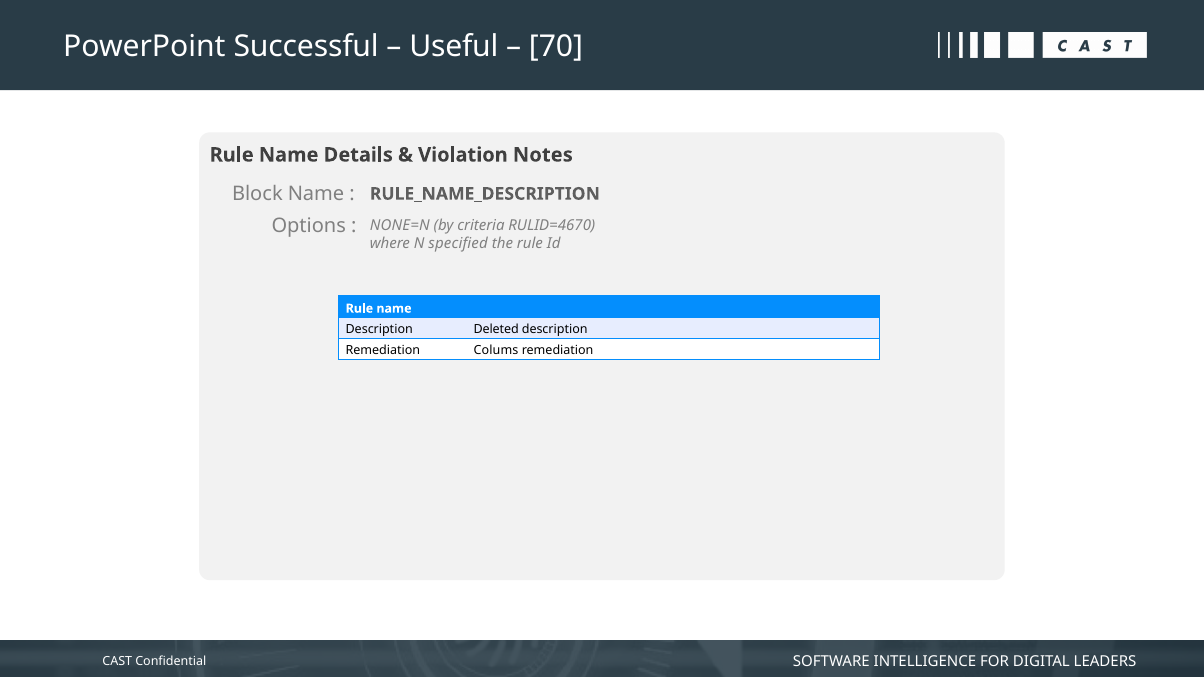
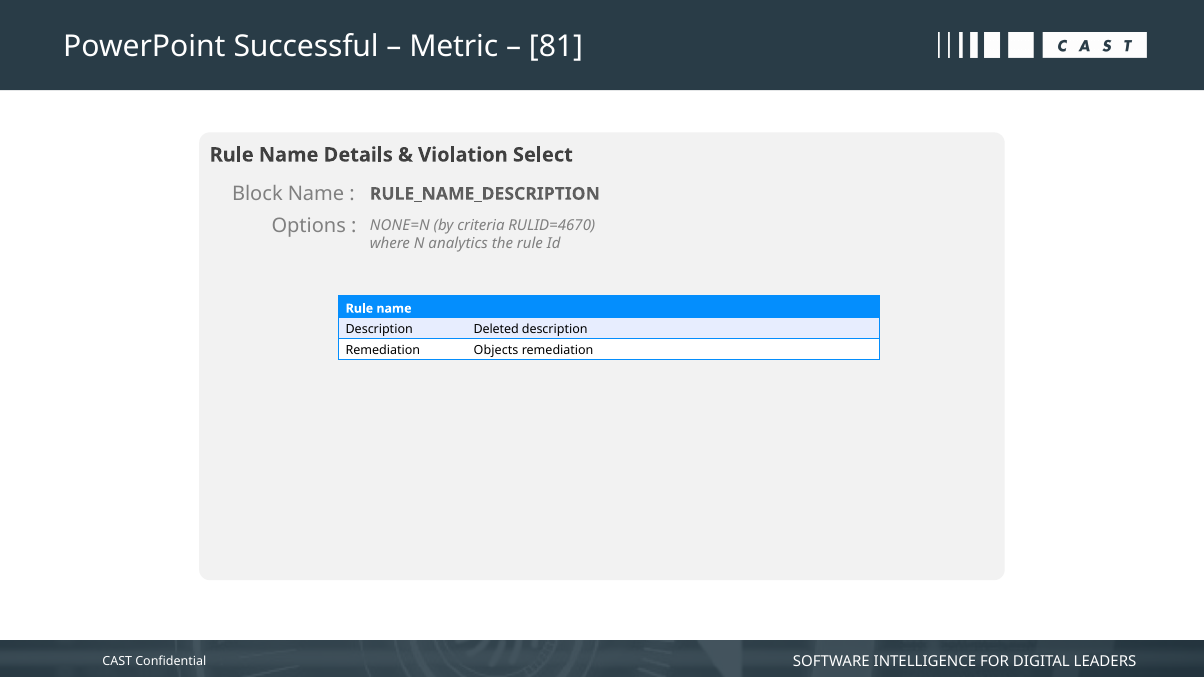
Useful: Useful -> Metric (454, 47)
70: 70 -> 81 (556, 47)
Notes: Notes -> Select (543, 155)
specified: specified -> analytics (458, 244)
Colums: Colums -> Objects (496, 350)
